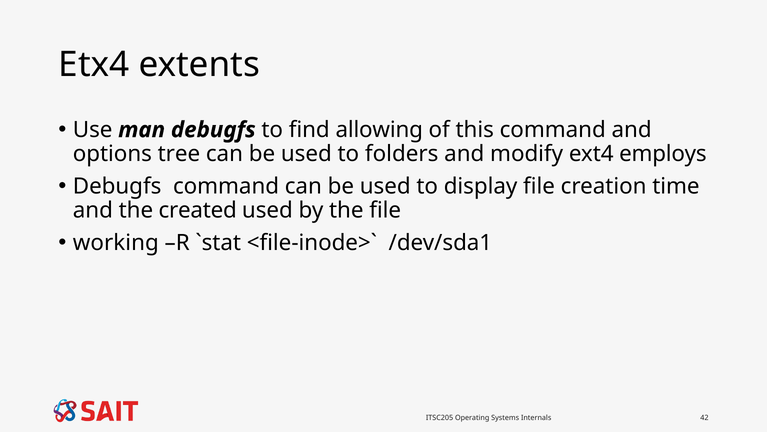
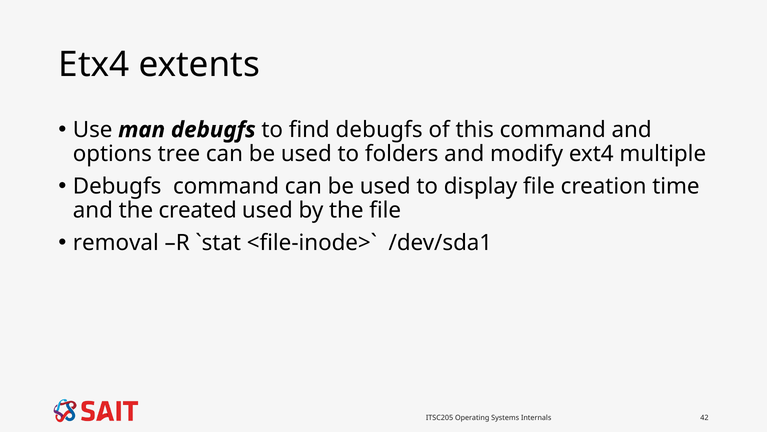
find allowing: allowing -> debugfs (379, 130)
employs: employs -> multiple (663, 154)
working: working -> removal (116, 242)
